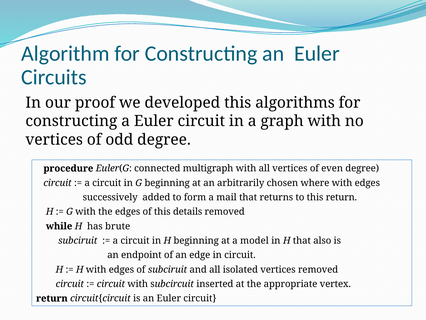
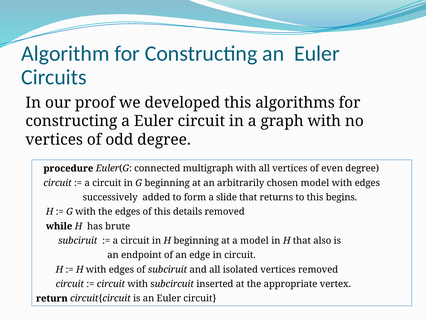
chosen where: where -> model (315, 183)
mail: mail -> slide (227, 197)
this return: return -> begins (341, 197)
